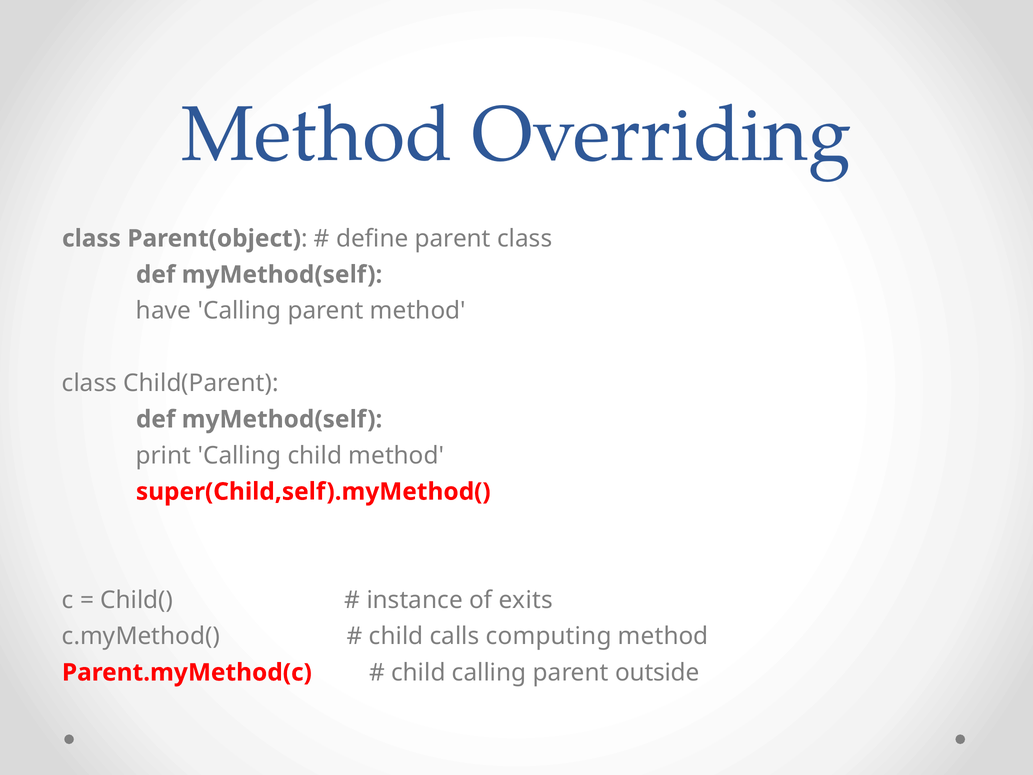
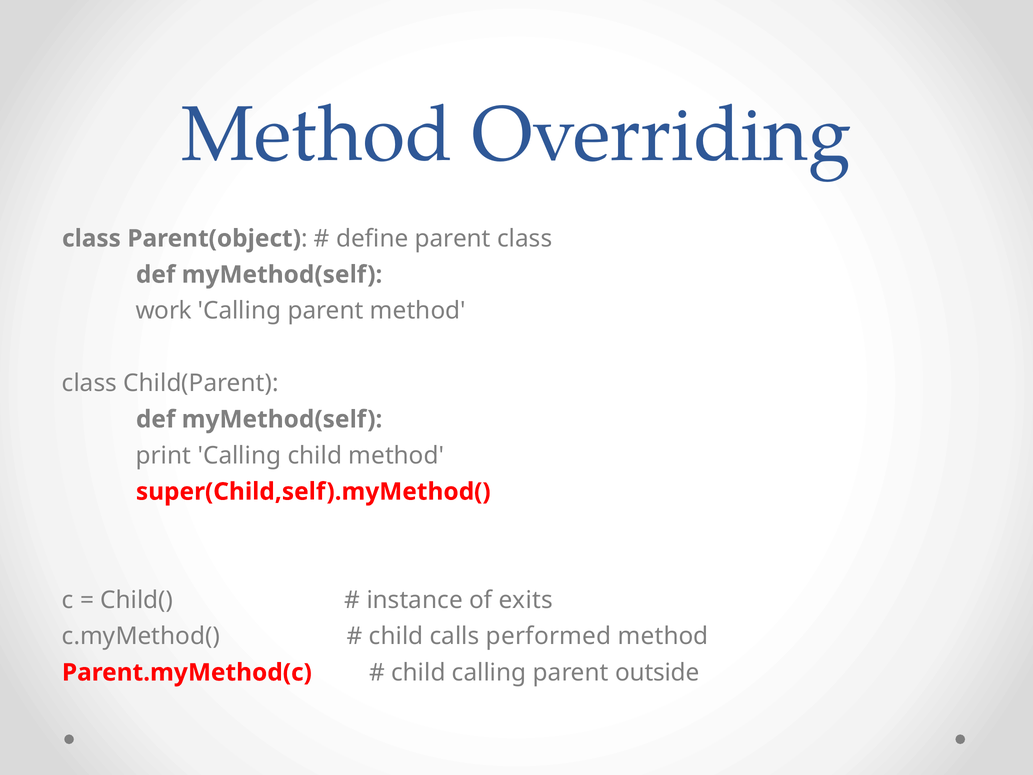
have: have -> work (164, 311)
computing: computing -> performed (549, 636)
